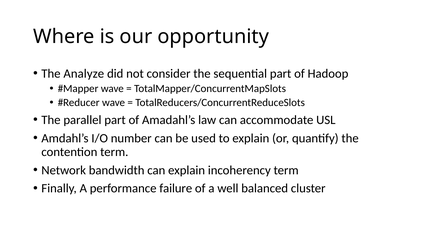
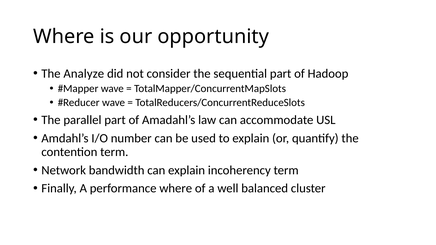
performance failure: failure -> where (176, 189)
